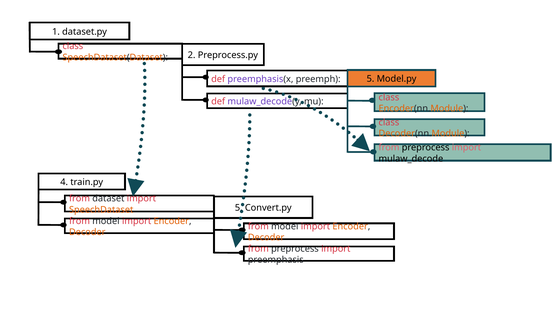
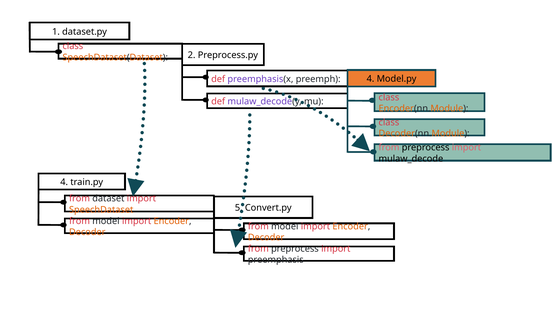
preemph 5: 5 -> 4 (370, 79)
